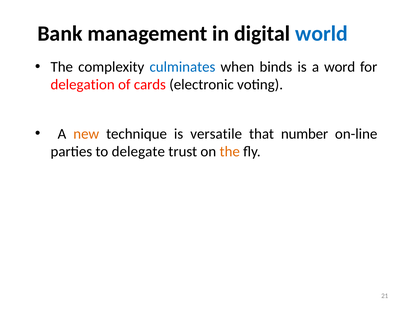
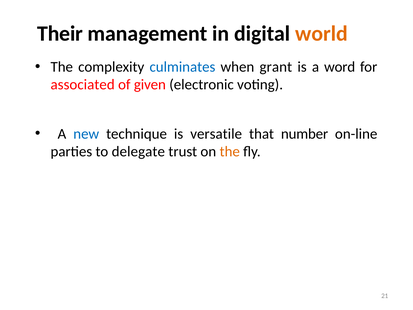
Bank: Bank -> Their (60, 34)
world colour: blue -> orange (322, 34)
binds: binds -> grant (276, 67)
delegation: delegation -> associated (83, 85)
cards: cards -> given (150, 85)
new colour: orange -> blue (86, 134)
